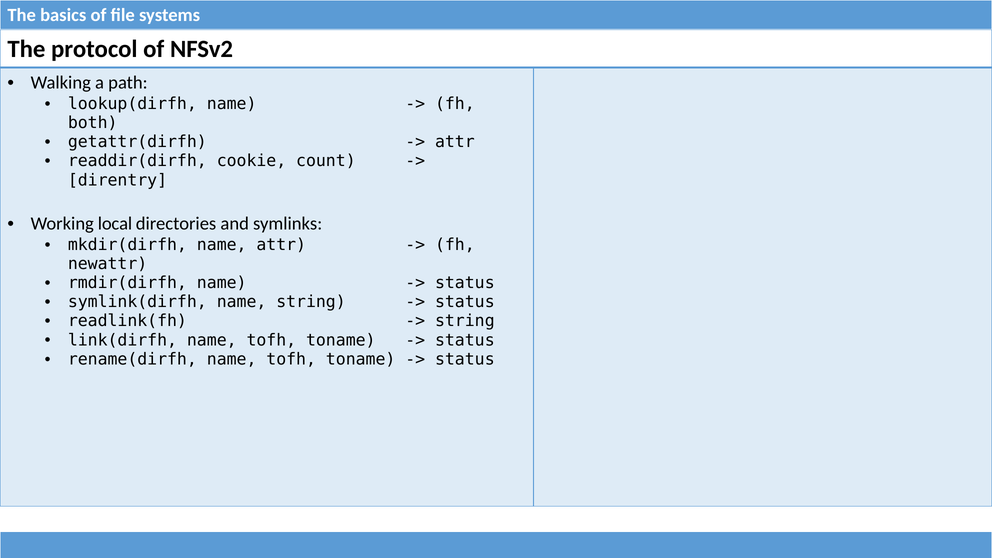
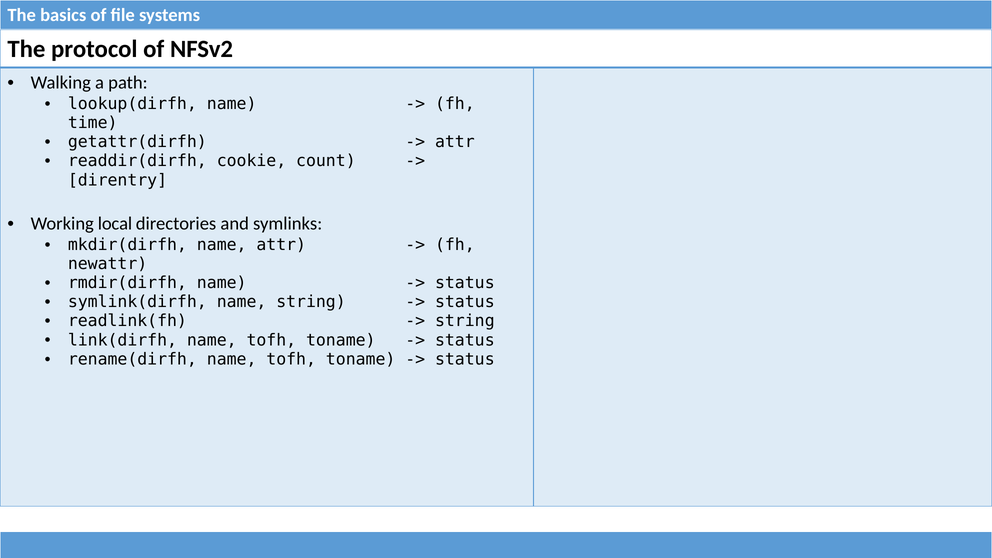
both: both -> time (93, 123)
